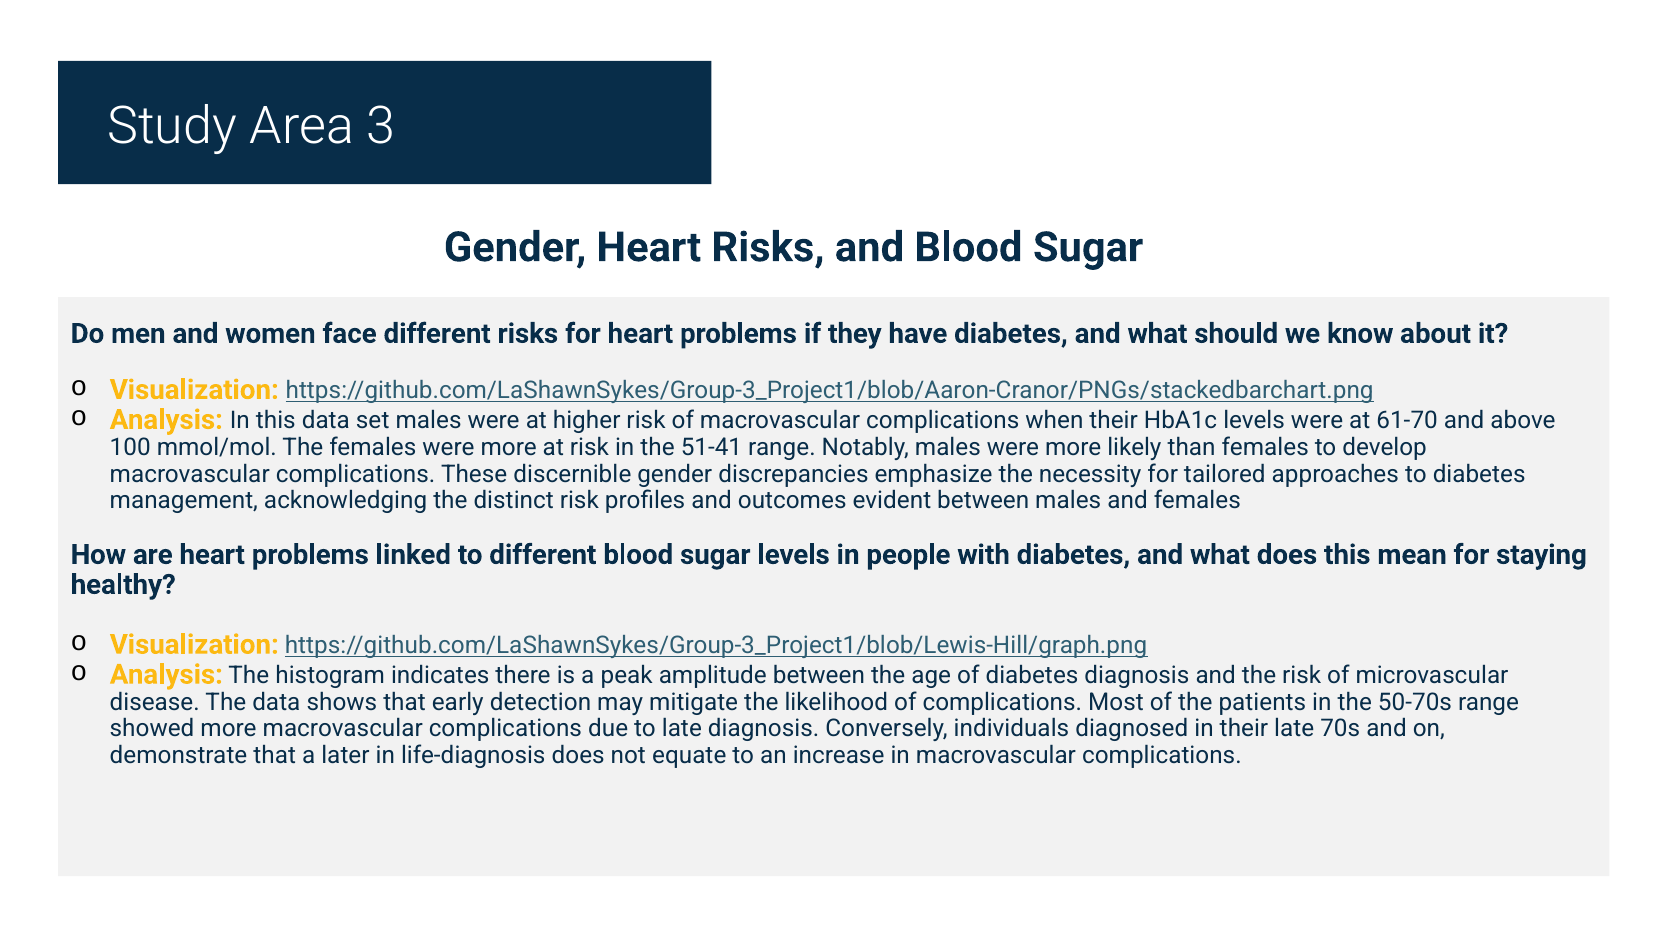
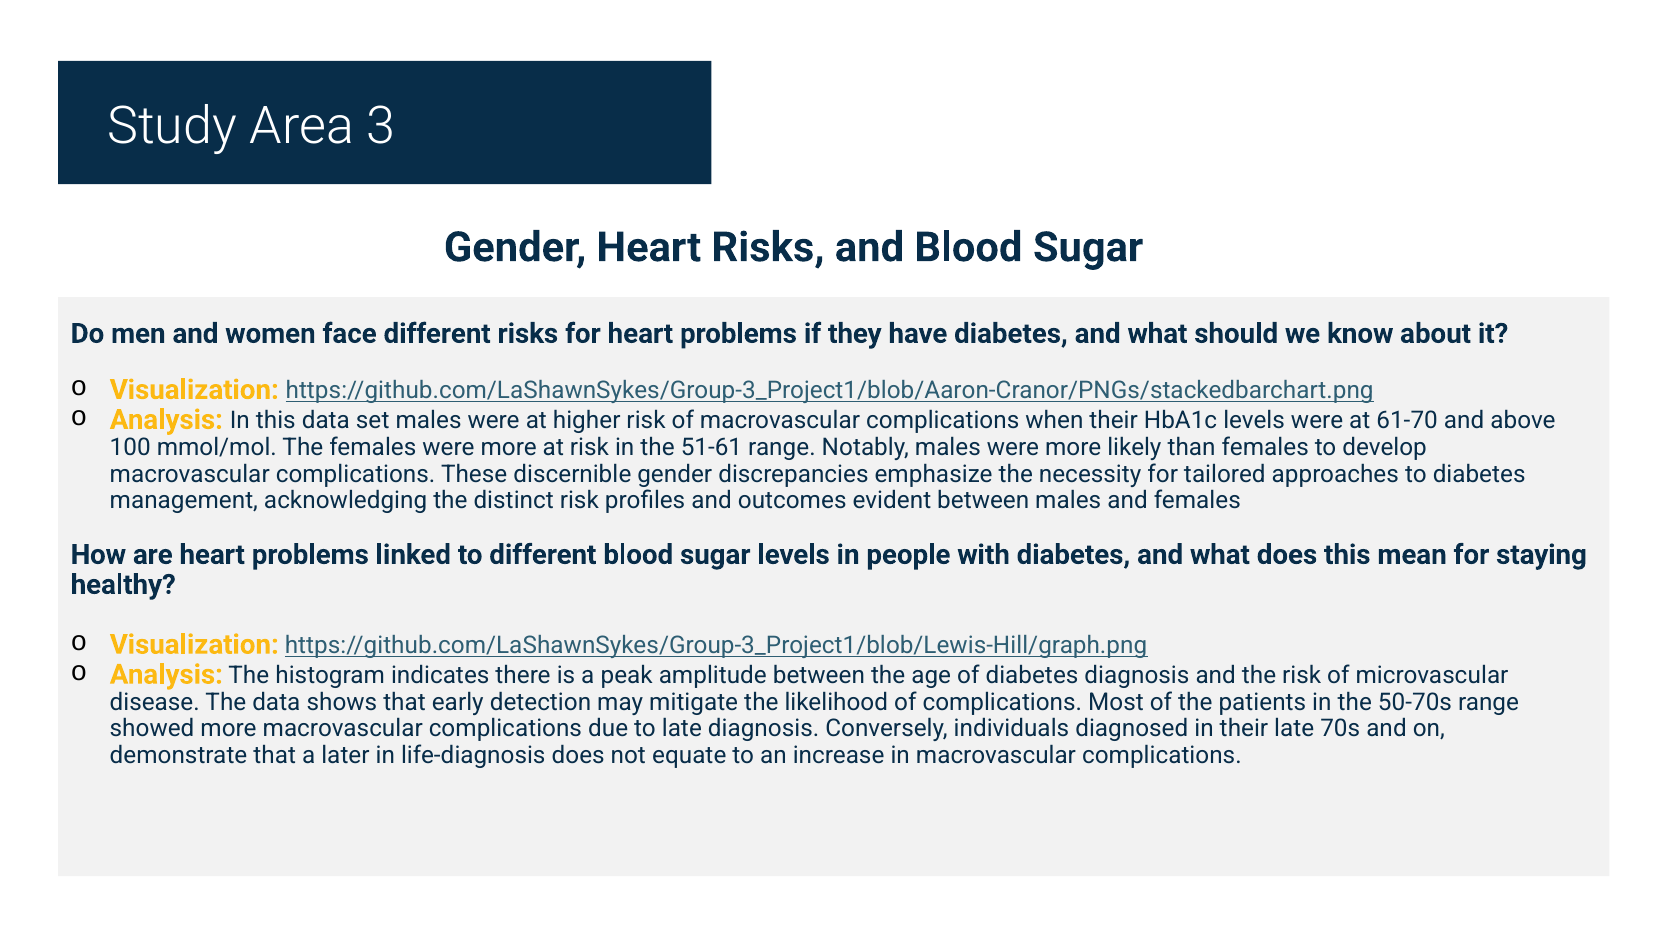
51-41: 51-41 -> 51-61 (711, 448)
